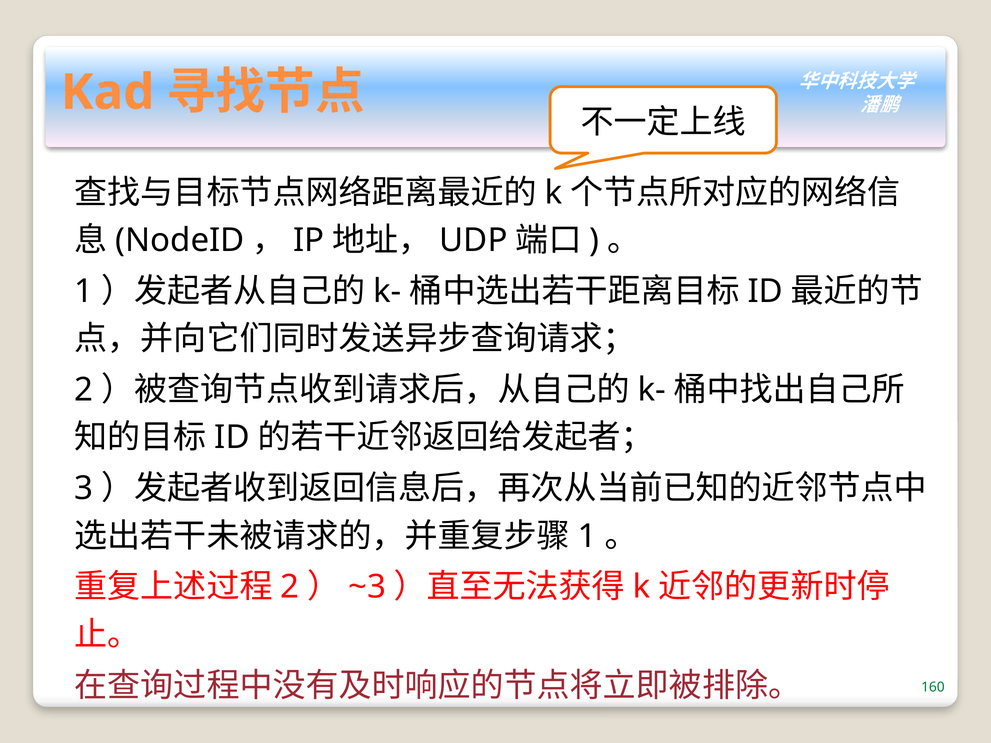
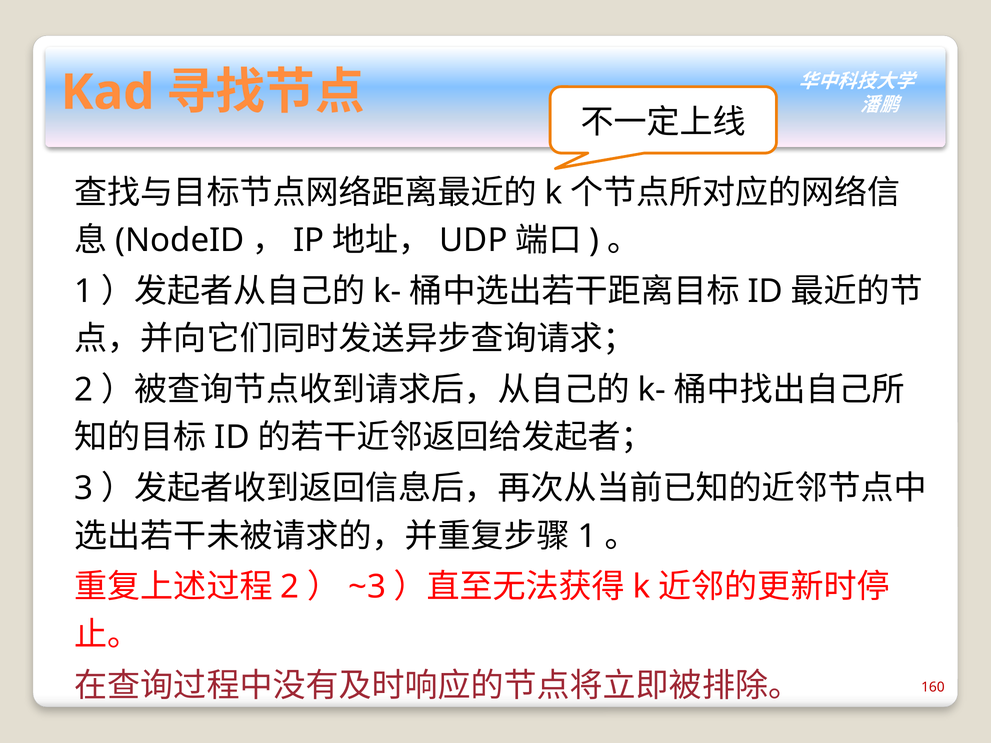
160 colour: green -> red (933, 688)
